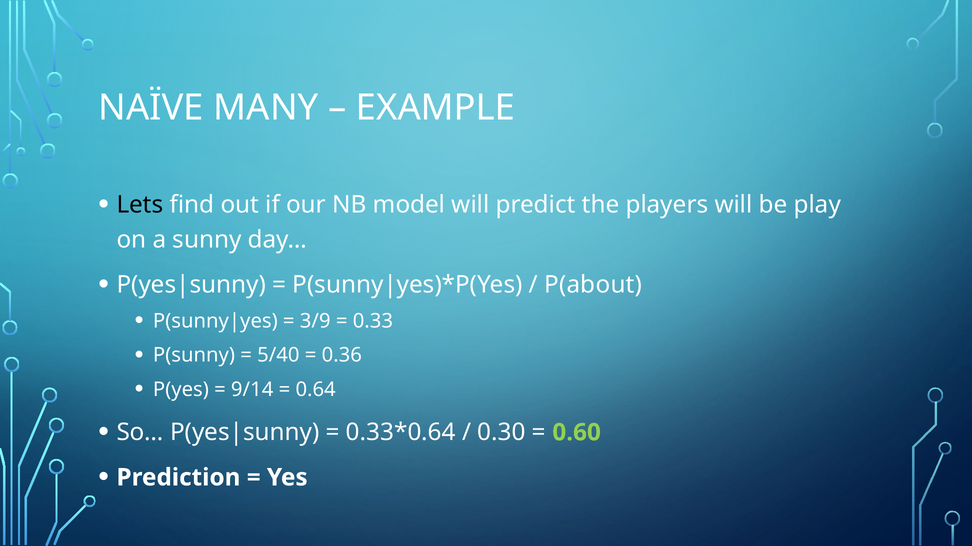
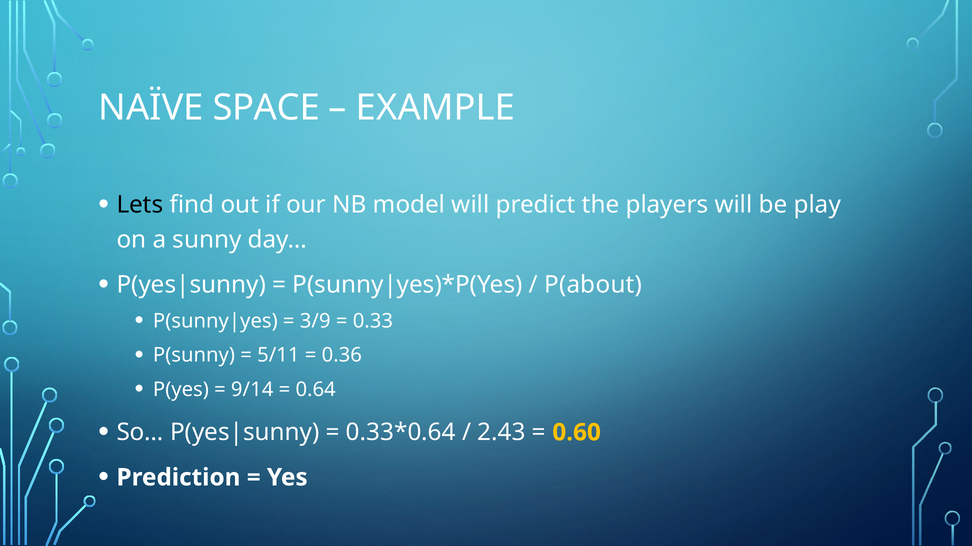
MANY: MANY -> SPACE (266, 108)
5/40: 5/40 -> 5/11 (278, 356)
0.30: 0.30 -> 2.43 (502, 433)
0.60 colour: light green -> yellow (577, 433)
